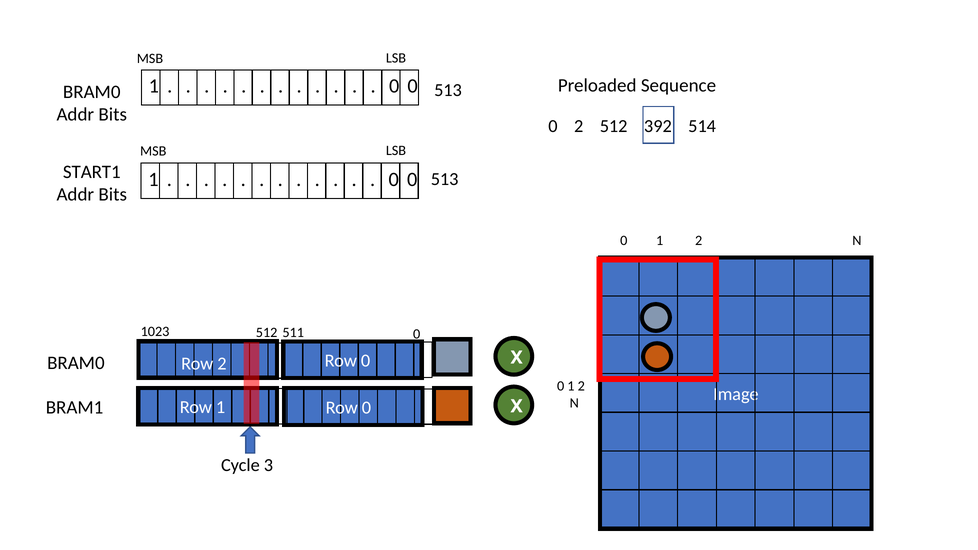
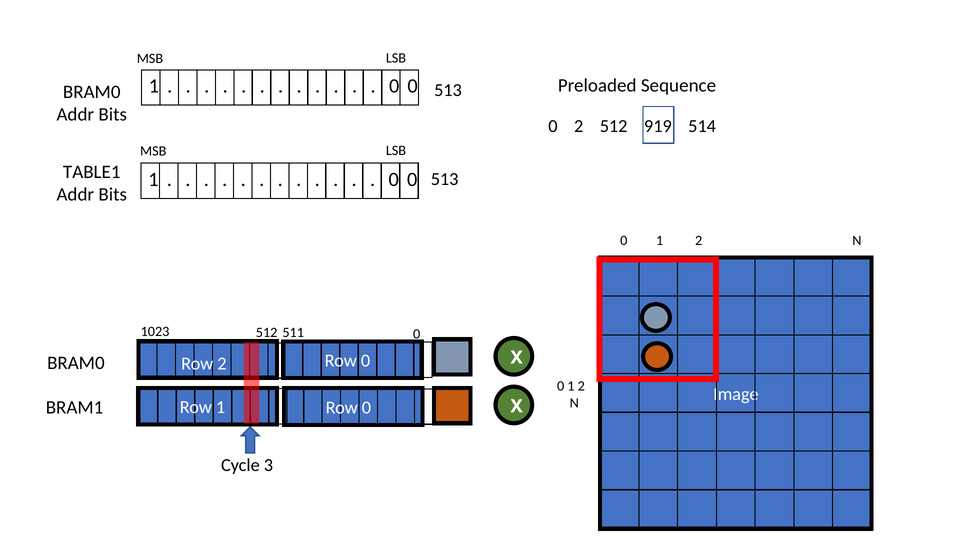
392: 392 -> 919 (658, 126)
START1: START1 -> TABLE1 (92, 172)
